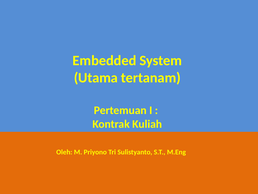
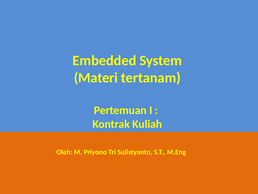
Utama: Utama -> Materi (96, 78)
